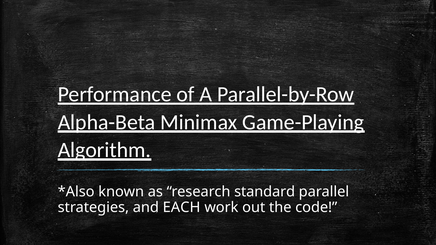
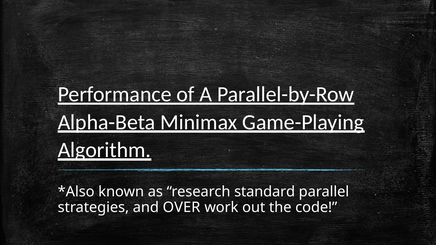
EACH: EACH -> OVER (182, 208)
